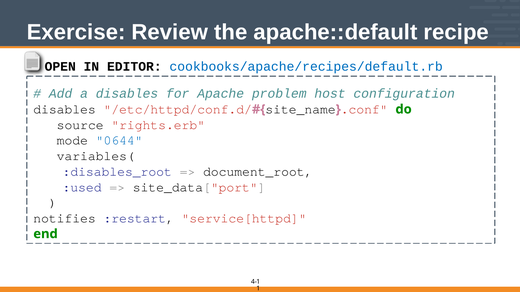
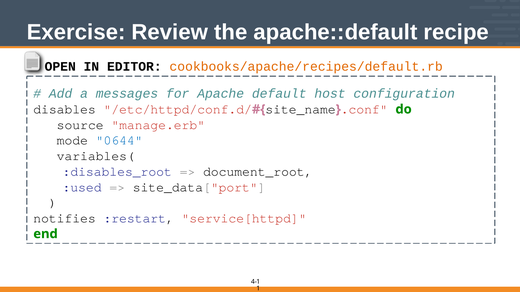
cookbooks/apache/recipes/default.rb colour: blue -> orange (306, 67)
a disables: disables -> messages (127, 94)
problem: problem -> default (279, 94)
rights.erb: rights.erb -> manage.erb (158, 125)
